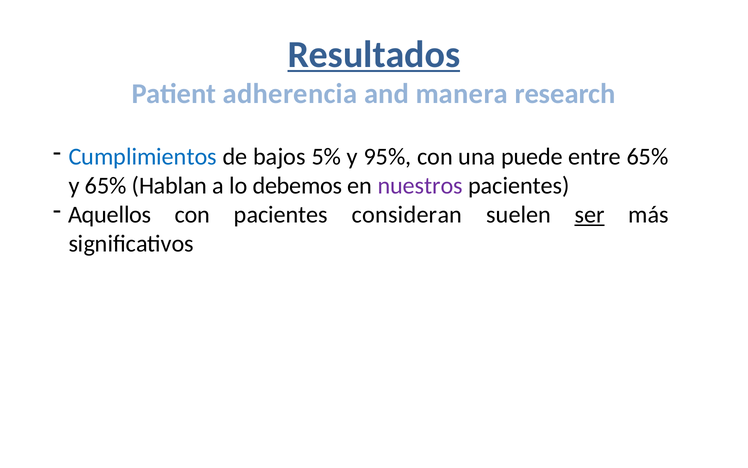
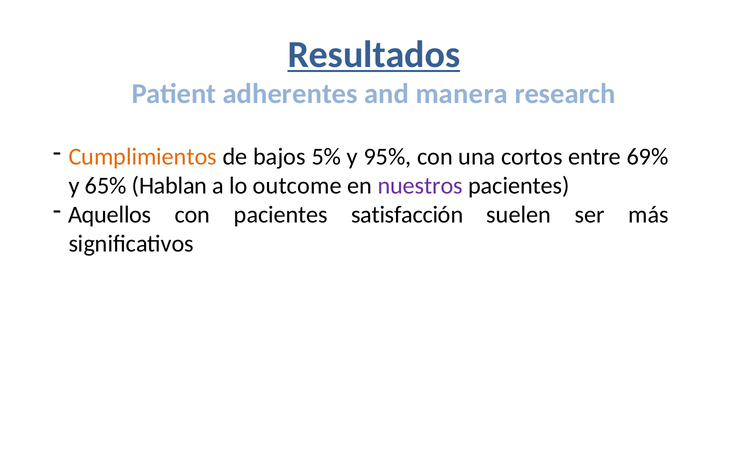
adherencia: adherencia -> adherentes (290, 94)
Cumplimientos colour: blue -> orange (143, 156)
puede: puede -> cortos (532, 156)
entre 65%: 65% -> 69% (648, 156)
debemos: debemos -> outcome (297, 185)
consideran: consideran -> satisfacción (407, 214)
ser underline: present -> none (590, 214)
